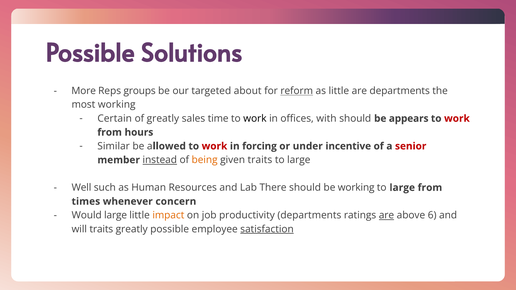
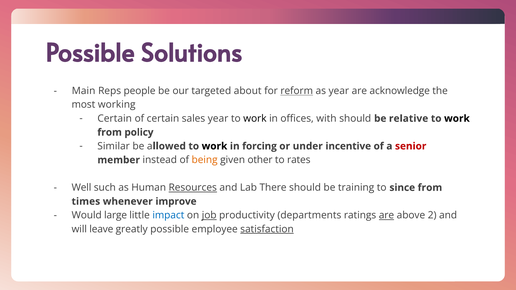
More: More -> Main (84, 91)
groups: groups -> people (140, 91)
as little: little -> year (339, 91)
are departments: departments -> acknowledge (400, 91)
of greatly: greatly -> certain (163, 119)
sales time: time -> year (218, 119)
appears: appears -> relative (409, 119)
work colour: red -> black (457, 119)
hours: hours -> policy (139, 132)
work colour: red -> black (215, 146)
instead underline: present -> none (160, 160)
given traits: traits -> other (260, 160)
large: large -> rates (299, 160)
Resources underline: none -> present (193, 188)
be working: working -> training (356, 188)
large: large -> since (402, 188)
concern: concern -> improve (176, 202)
impact colour: orange -> blue (168, 215)
job underline: none -> present (209, 215)
6: 6 -> 2 (432, 215)
will traits: traits -> leave (101, 229)
